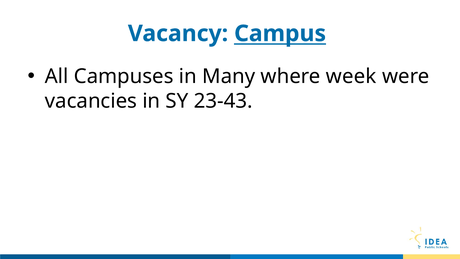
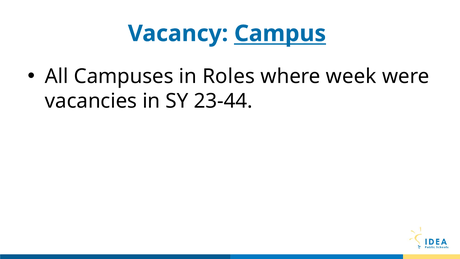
Many: Many -> Roles (229, 76)
23-43: 23-43 -> 23-44 (223, 101)
